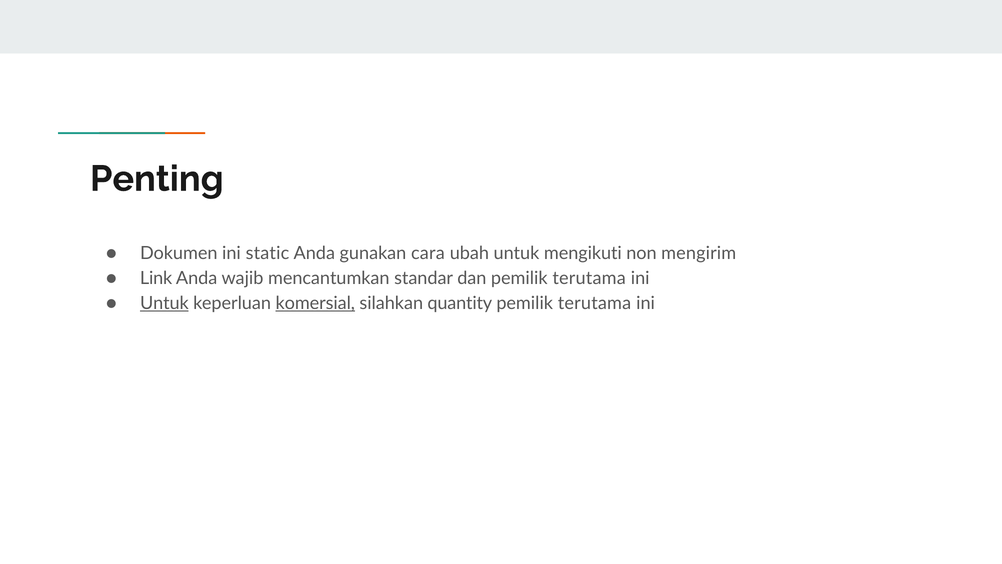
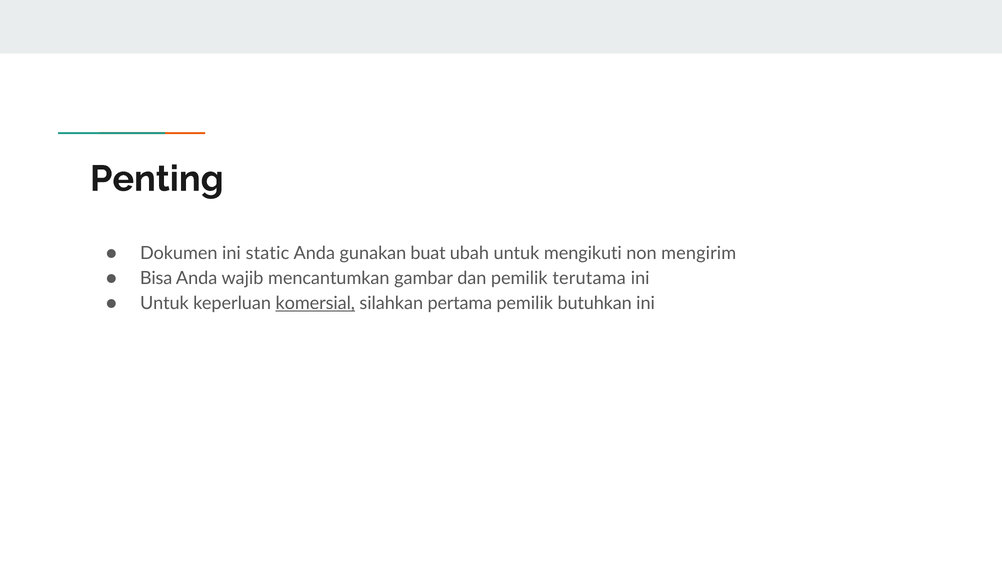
cara: cara -> buat (428, 253)
Link: Link -> Bisa (156, 278)
standar: standar -> gambar (424, 278)
Untuk underline: present -> none (164, 303)
quantity: quantity -> pertama (460, 303)
terutama: terutama -> butuhkan (595, 303)
